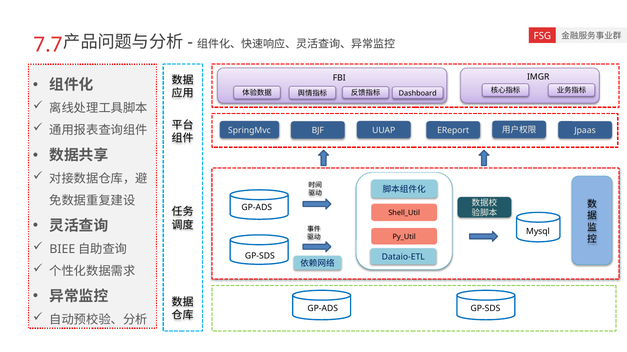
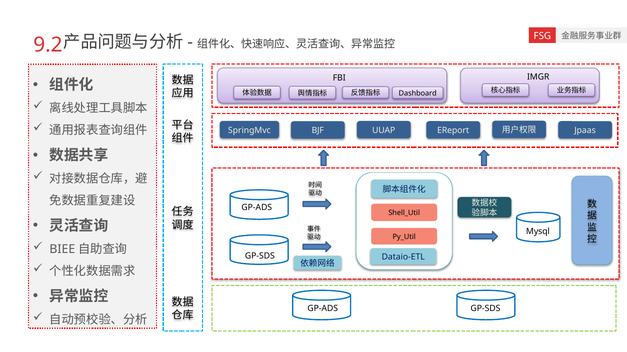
7.7: 7.7 -> 9.2 (48, 45)
